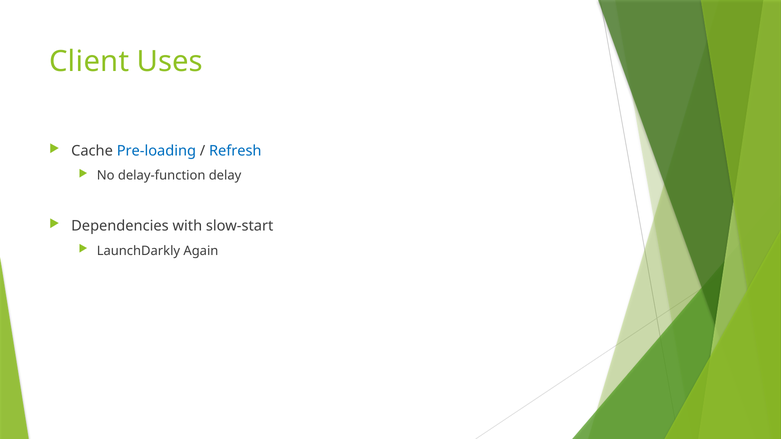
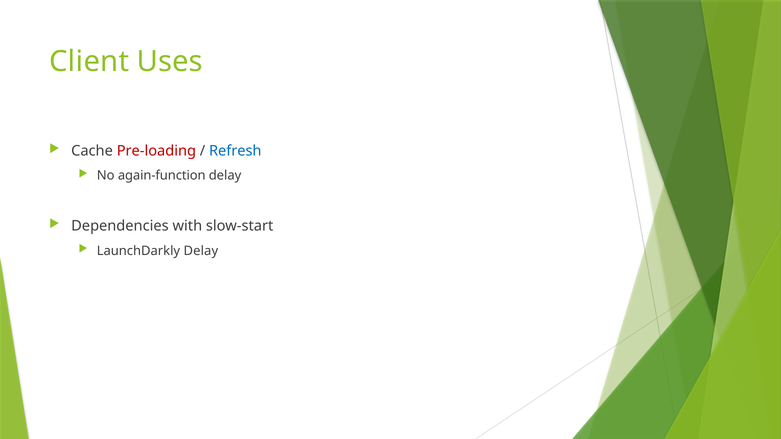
Pre-loading colour: blue -> red (156, 151)
delay-function: delay-function -> again-function (162, 176)
LaunchDarkly Again: Again -> Delay (201, 251)
